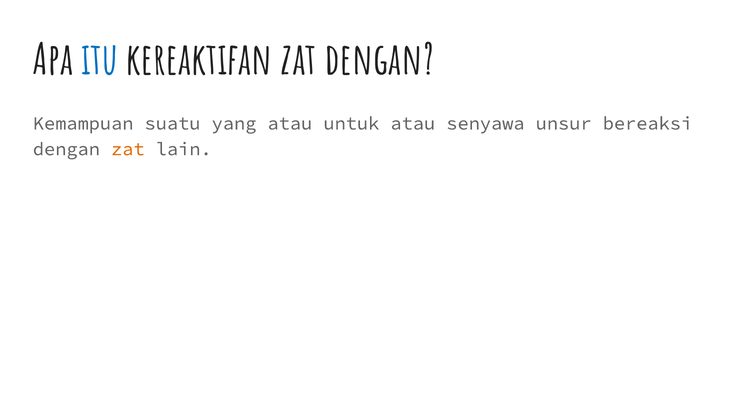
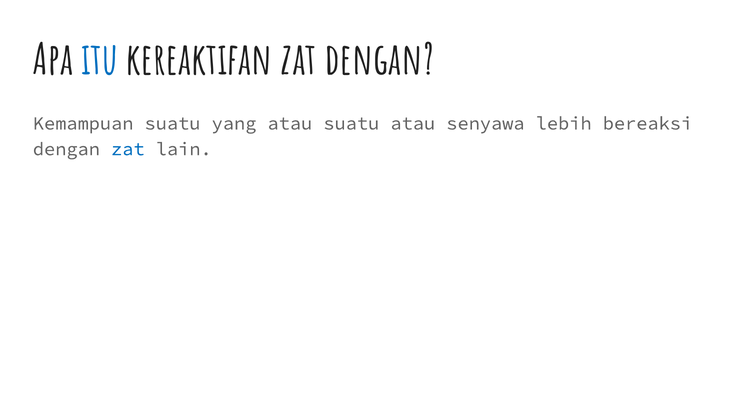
atau untuk: untuk -> suatu (351, 123)
unsur: unsur -> lebih (564, 123)
zat colour: orange -> blue (128, 149)
